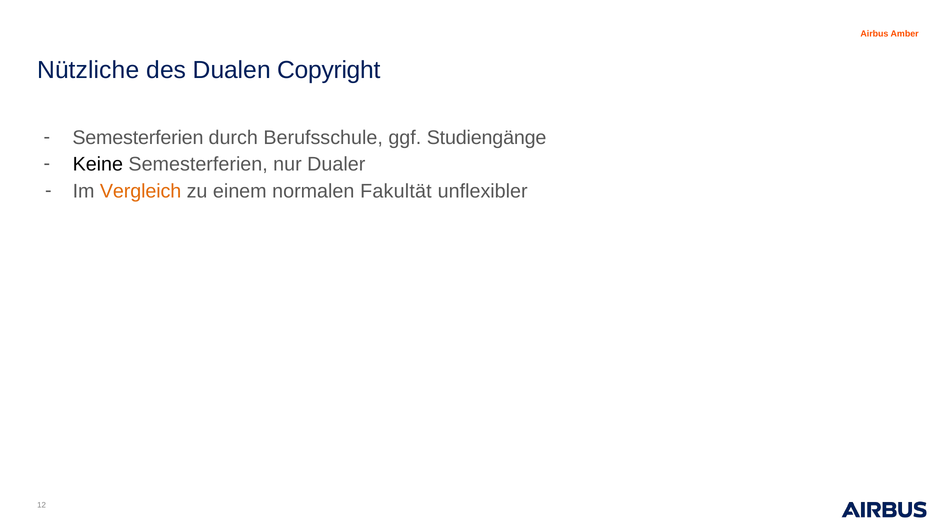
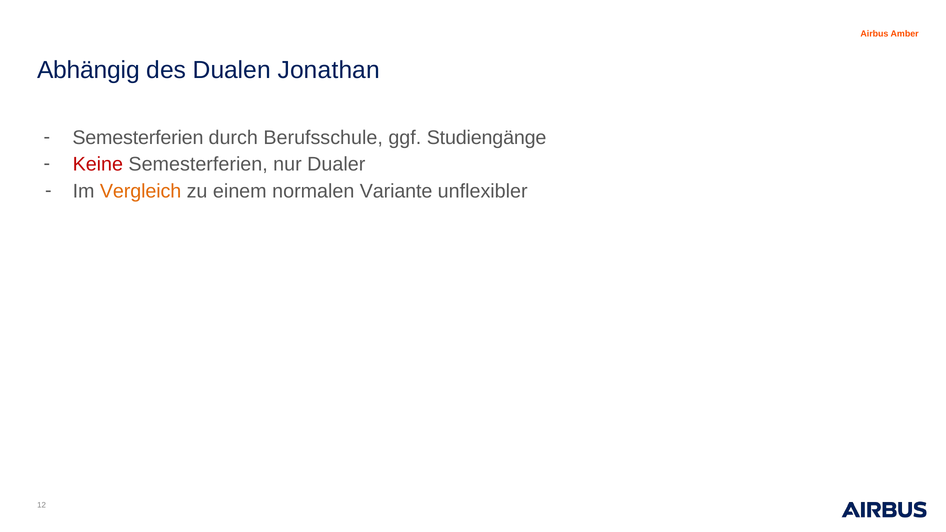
Nützliche: Nützliche -> Abhängig (88, 70)
Copyright: Copyright -> Jonathan (329, 70)
Keine colour: black -> red (98, 164)
Fakultät: Fakultät -> Variante (396, 191)
